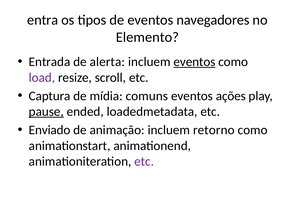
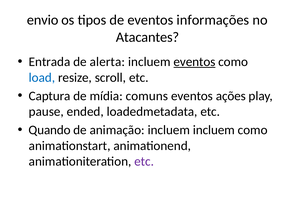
entra: entra -> envio (43, 20)
navegadores: navegadores -> informações (213, 20)
Elemento: Elemento -> Atacantes (148, 37)
load colour: purple -> blue (42, 78)
pause underline: present -> none (46, 112)
Enviado: Enviado -> Quando (50, 130)
incluem retorno: retorno -> incluem (214, 130)
